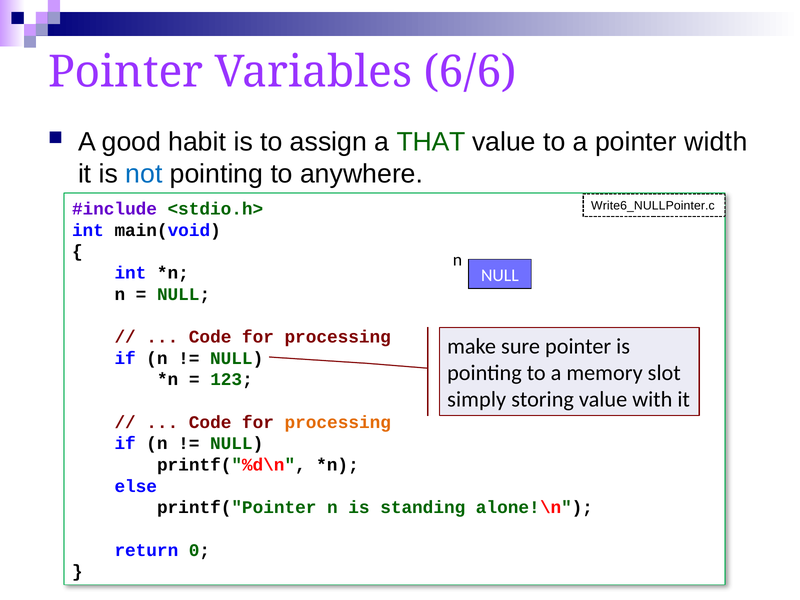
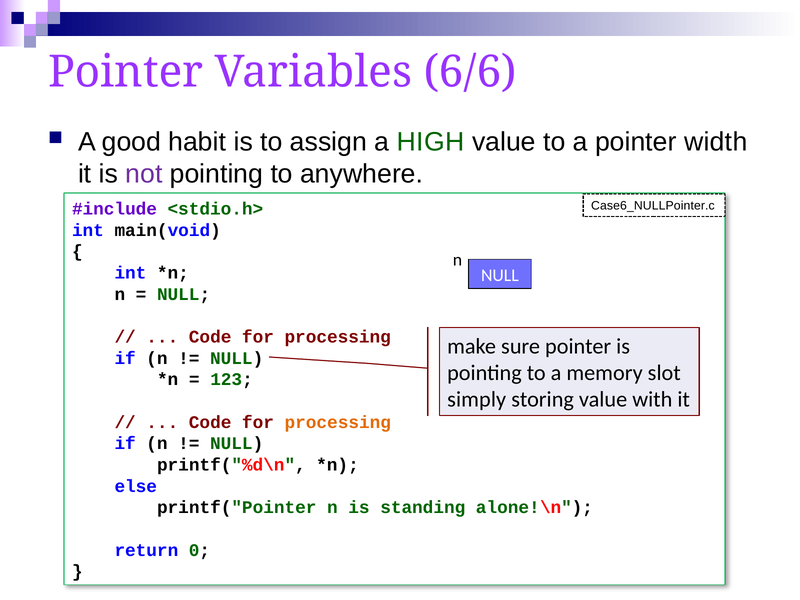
THAT: THAT -> HIGH (431, 142)
not colour: blue -> purple (144, 174)
Write6_NULLPointer.c: Write6_NULLPointer.c -> Case6_NULLPointer.c (653, 206)
